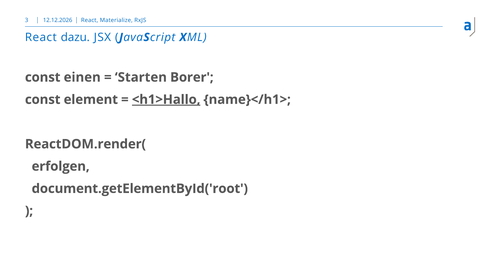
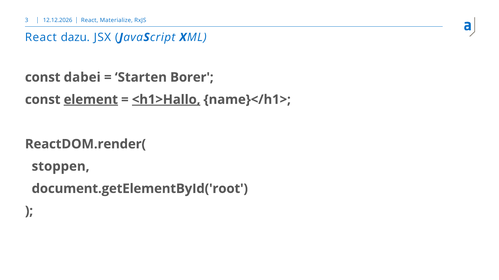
einen: einen -> dabei (82, 77)
element underline: none -> present (91, 100)
erfolgen: erfolgen -> stoppen (61, 167)
